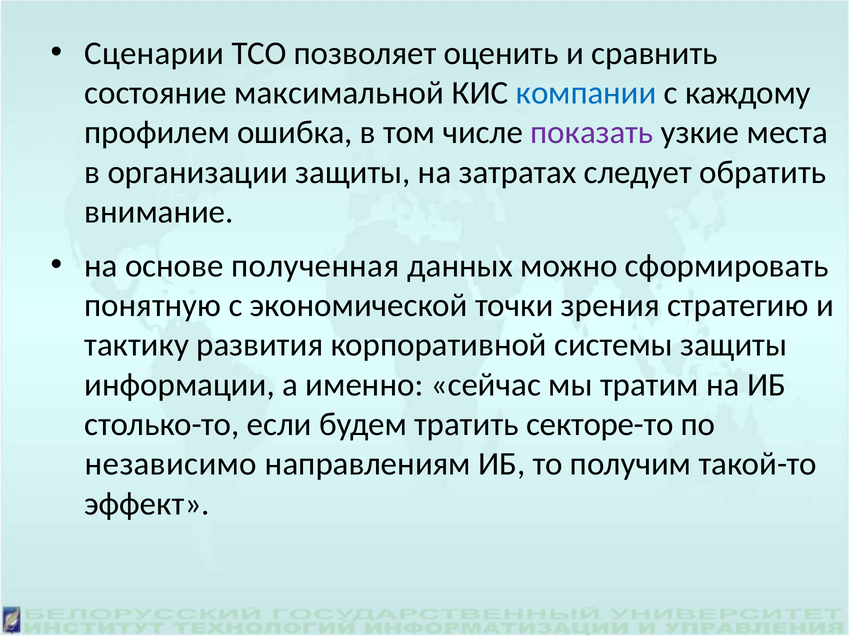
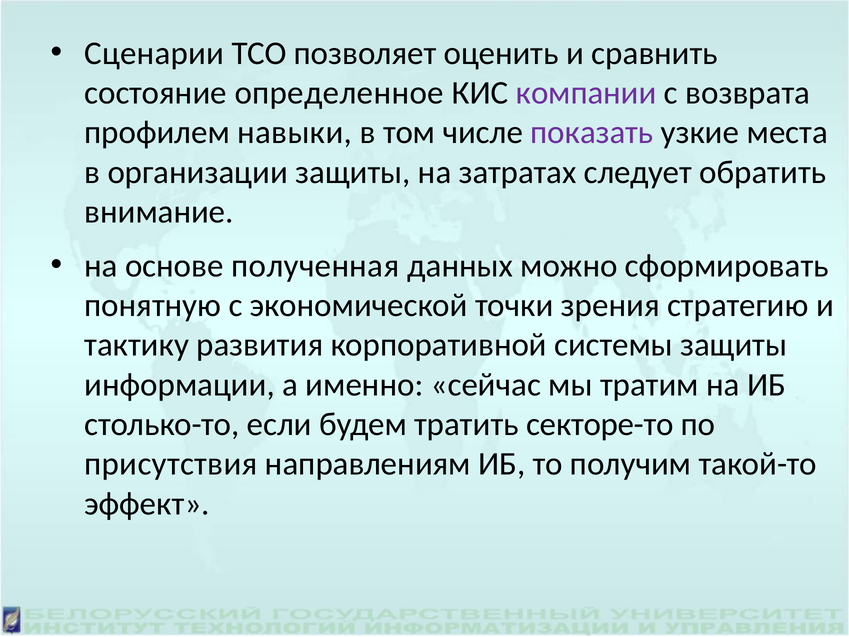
максимальной: максимальной -> определенное (339, 93)
компании colour: blue -> purple (586, 93)
каждому: каждому -> возврата (748, 93)
ошибка: ошибка -> навыки (295, 132)
независимо: независимо -> присутствия (171, 464)
